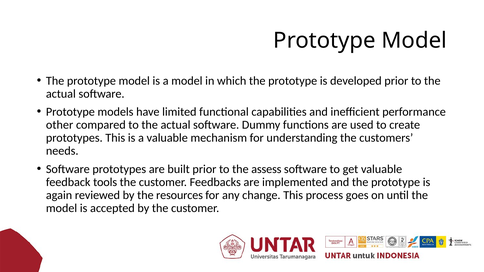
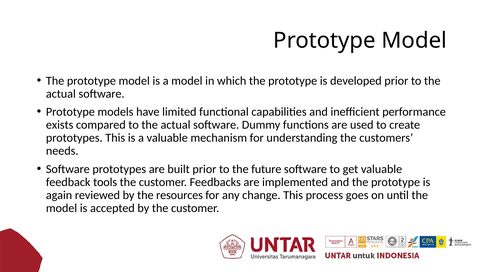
other: other -> exists (60, 125)
assess: assess -> future (266, 169)
